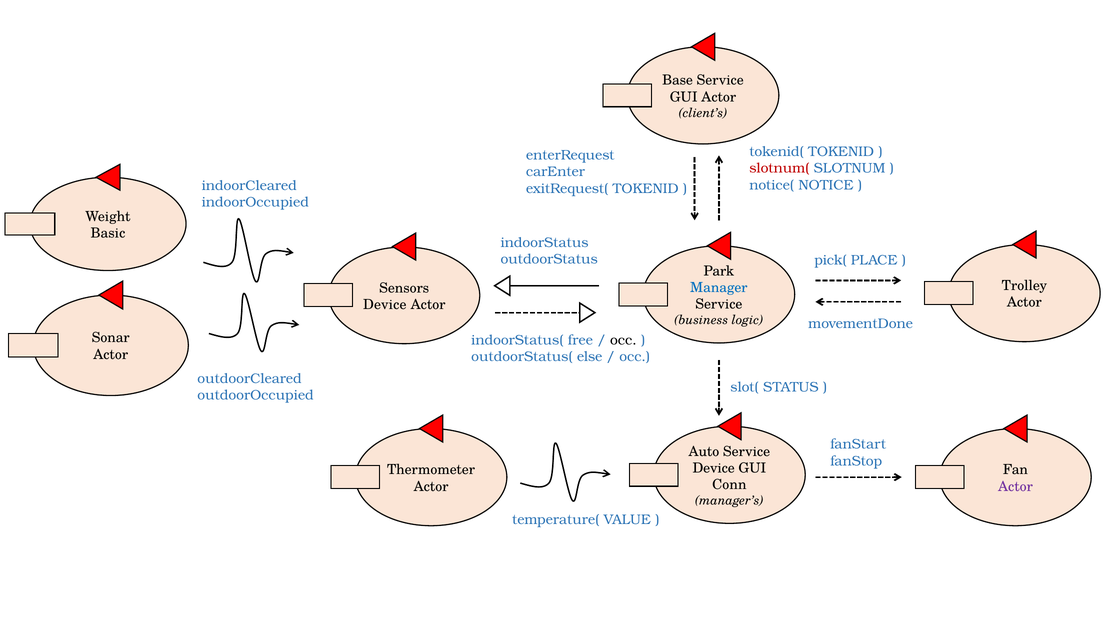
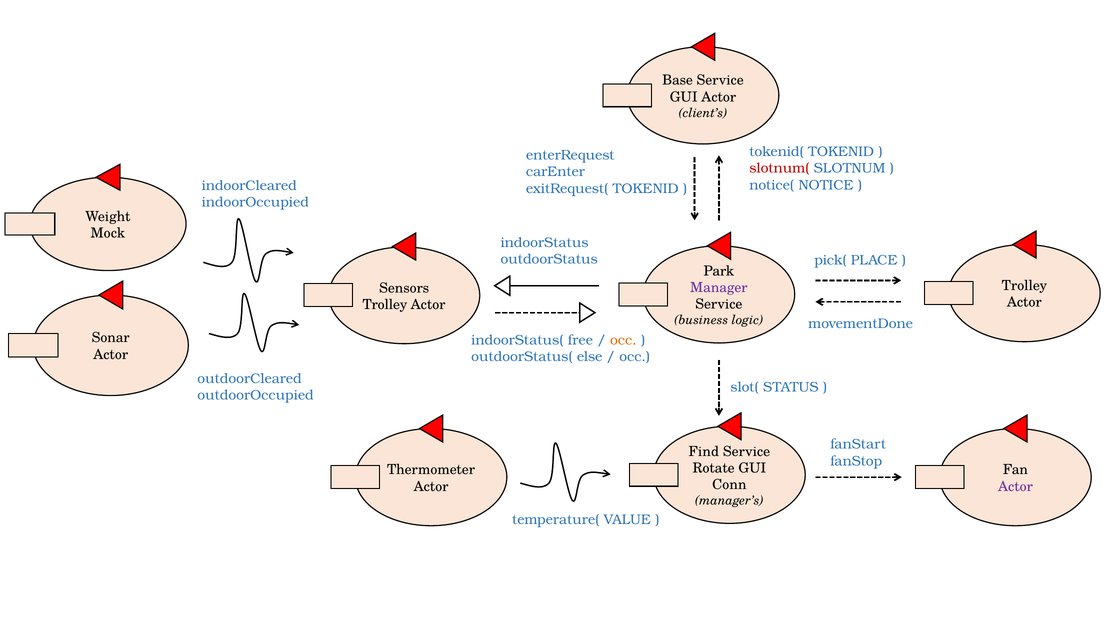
Basic: Basic -> Mock (108, 233)
Manager colour: blue -> purple (719, 288)
Device: Device -> Trolley (385, 305)
occ colour: black -> orange (623, 340)
Auto: Auto -> Find (704, 452)
Device: Device -> Rotate (714, 468)
